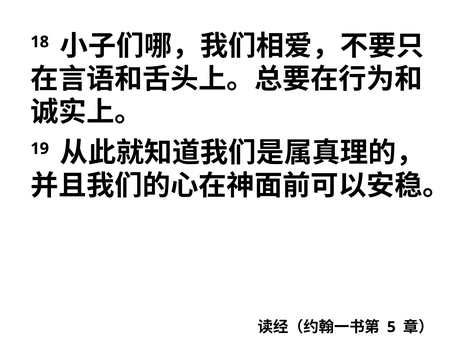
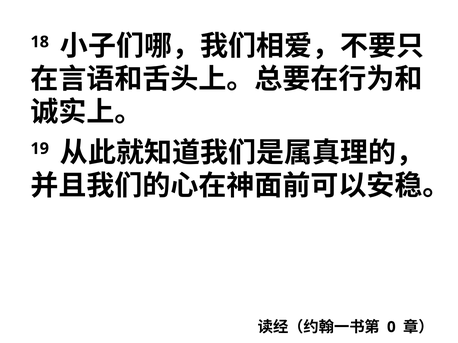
5: 5 -> 0 (391, 328)
